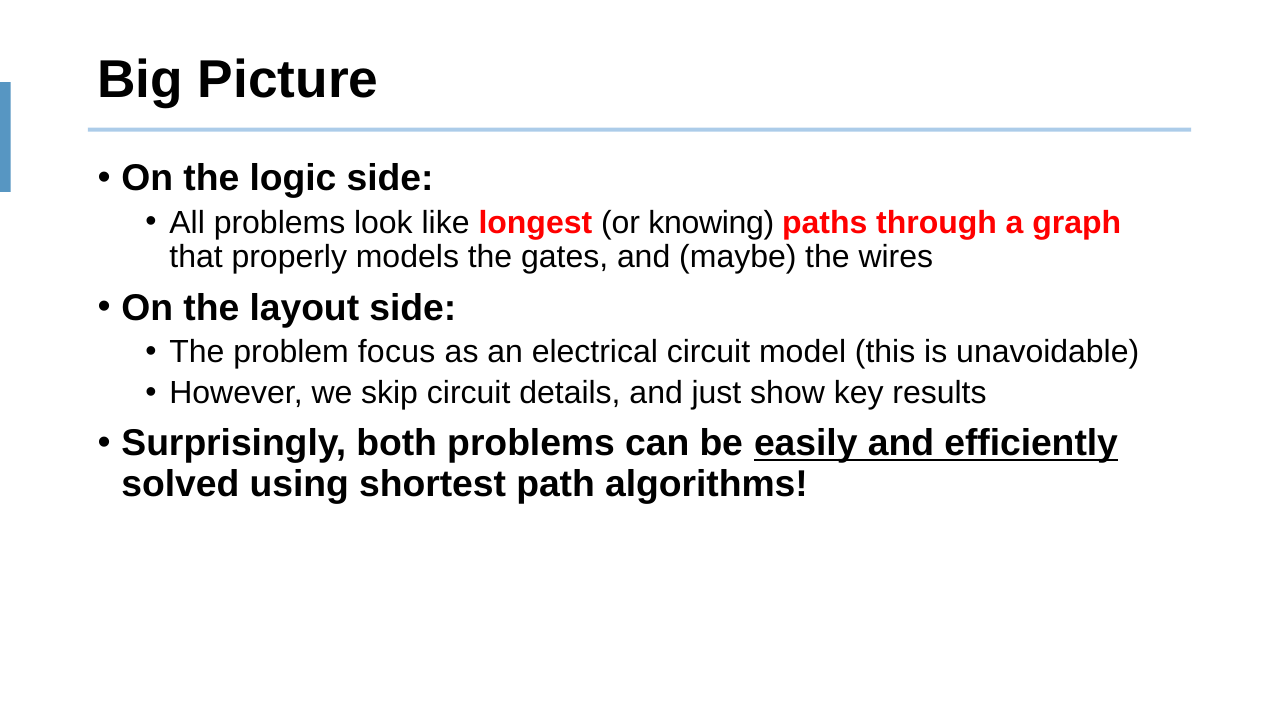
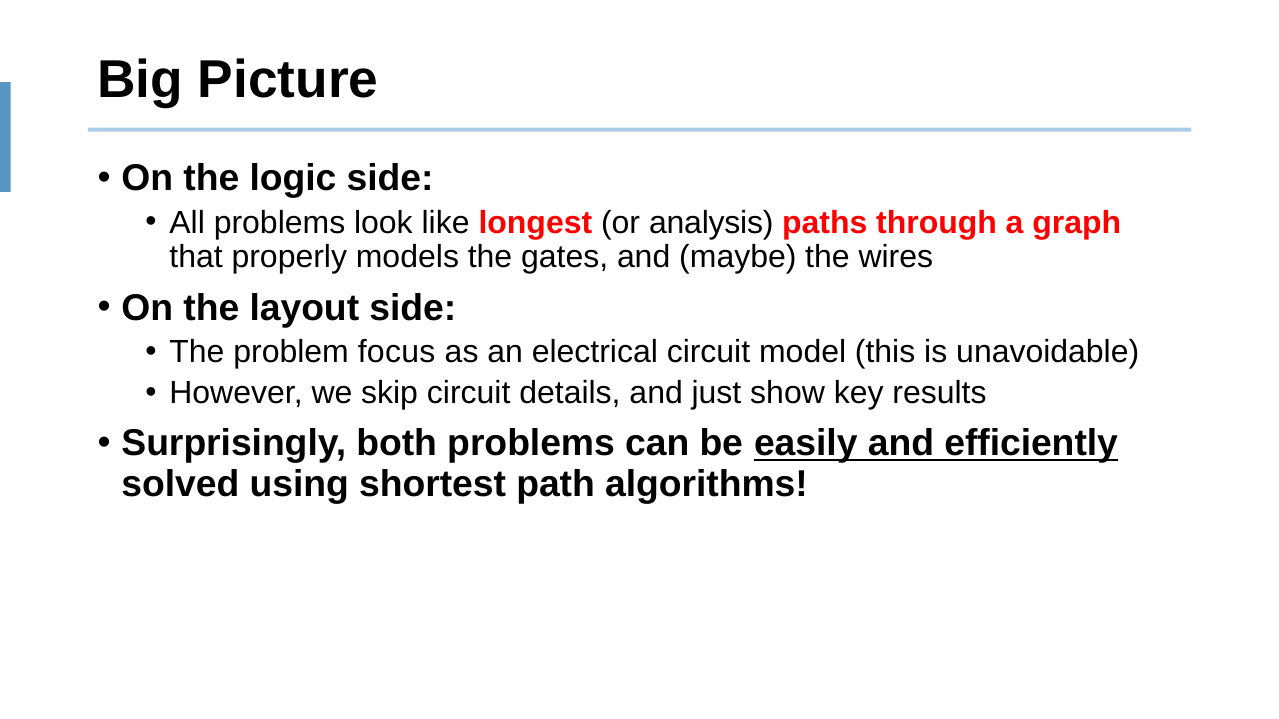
knowing: knowing -> analysis (711, 223)
